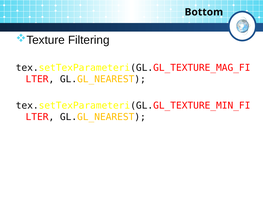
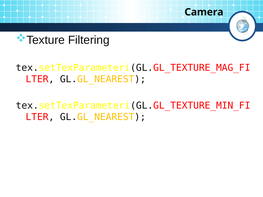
Bottom: Bottom -> Camera (204, 12)
